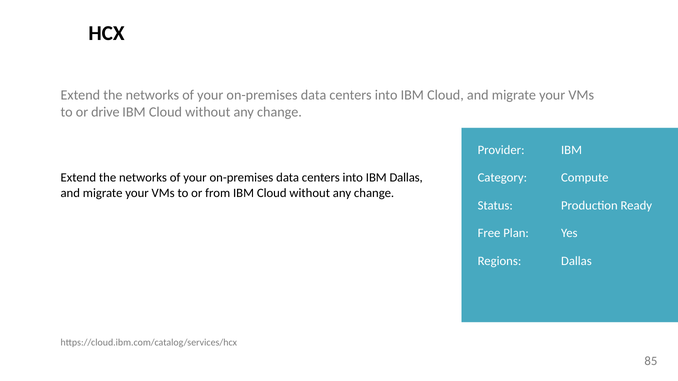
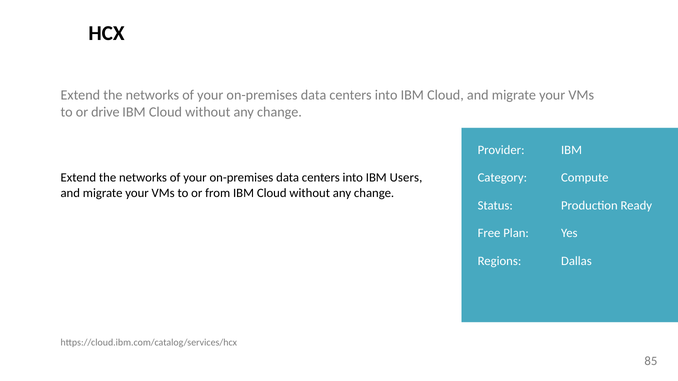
IBM Dallas: Dallas -> Users (406, 178)
